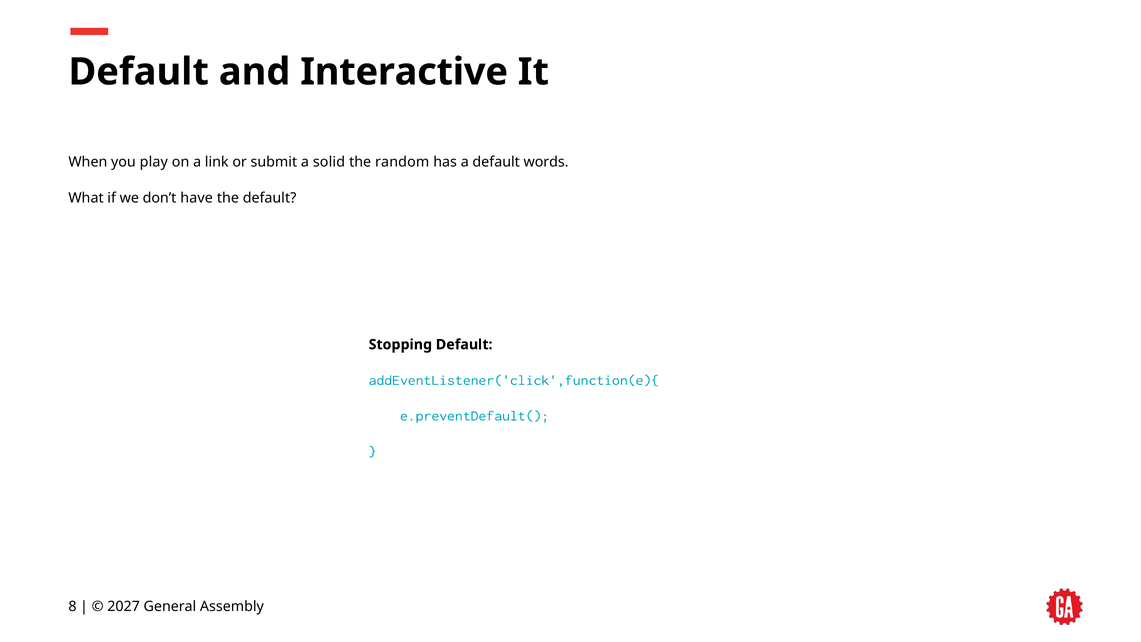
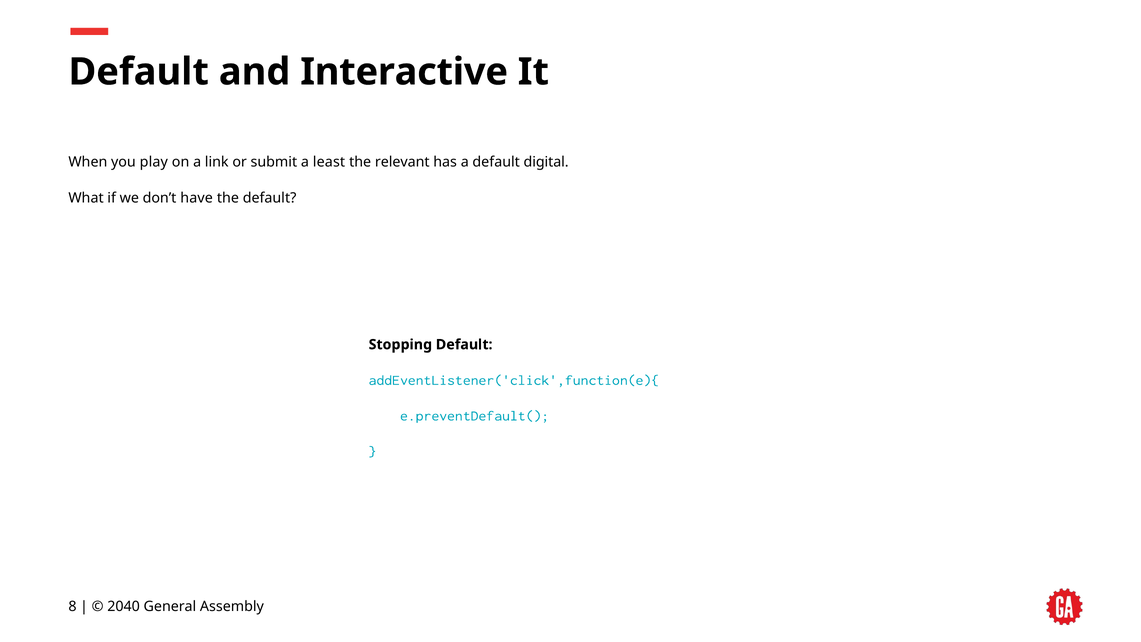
solid: solid -> least (329, 162)
random: random -> relevant (402, 162)
words: words -> digital (546, 162)
2027: 2027 -> 2040 (124, 606)
